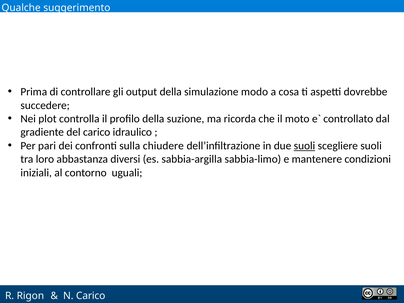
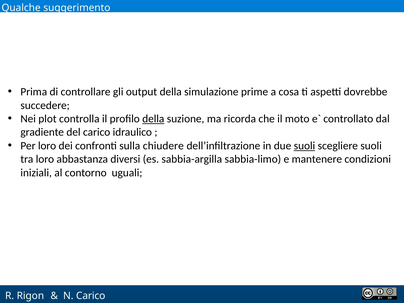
modo: modo -> prime (255, 92)
della underline: none -> present (153, 119)
Per pari: pari -> loro (47, 146)
